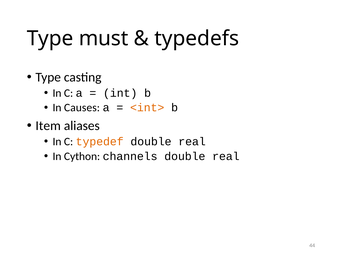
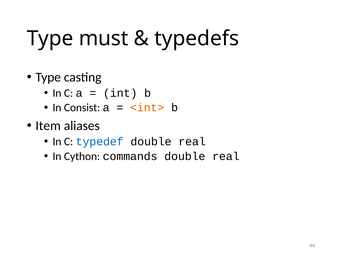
Causes: Causes -> Consist (82, 107)
typedef colour: orange -> blue (100, 141)
channels: channels -> commands (130, 156)
